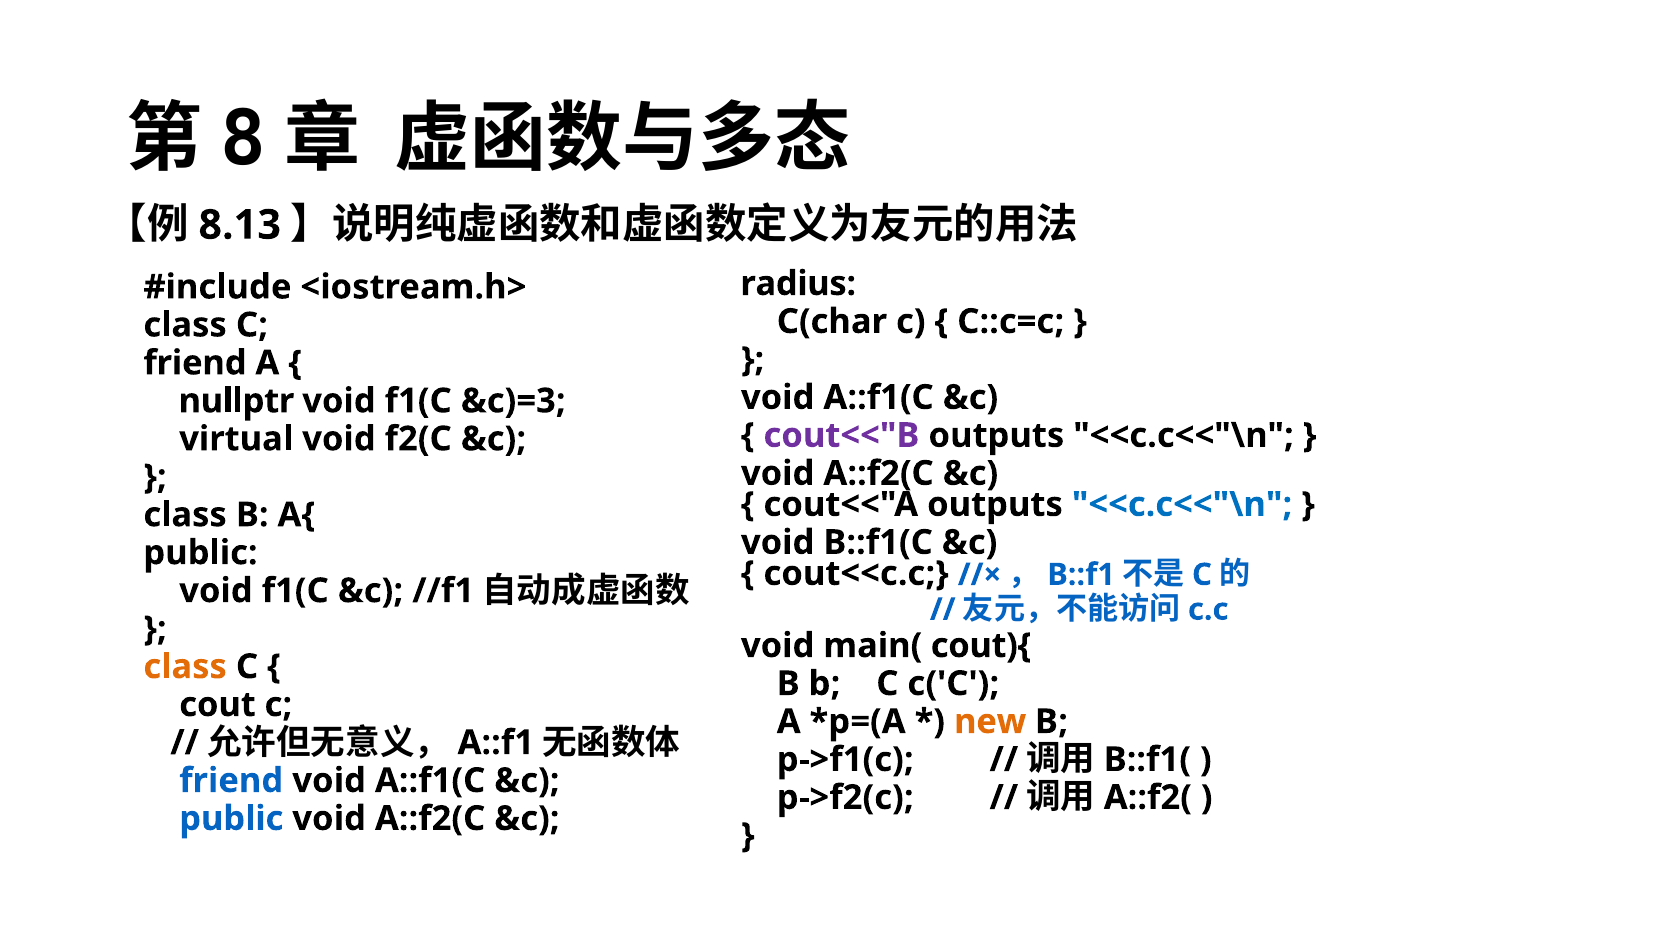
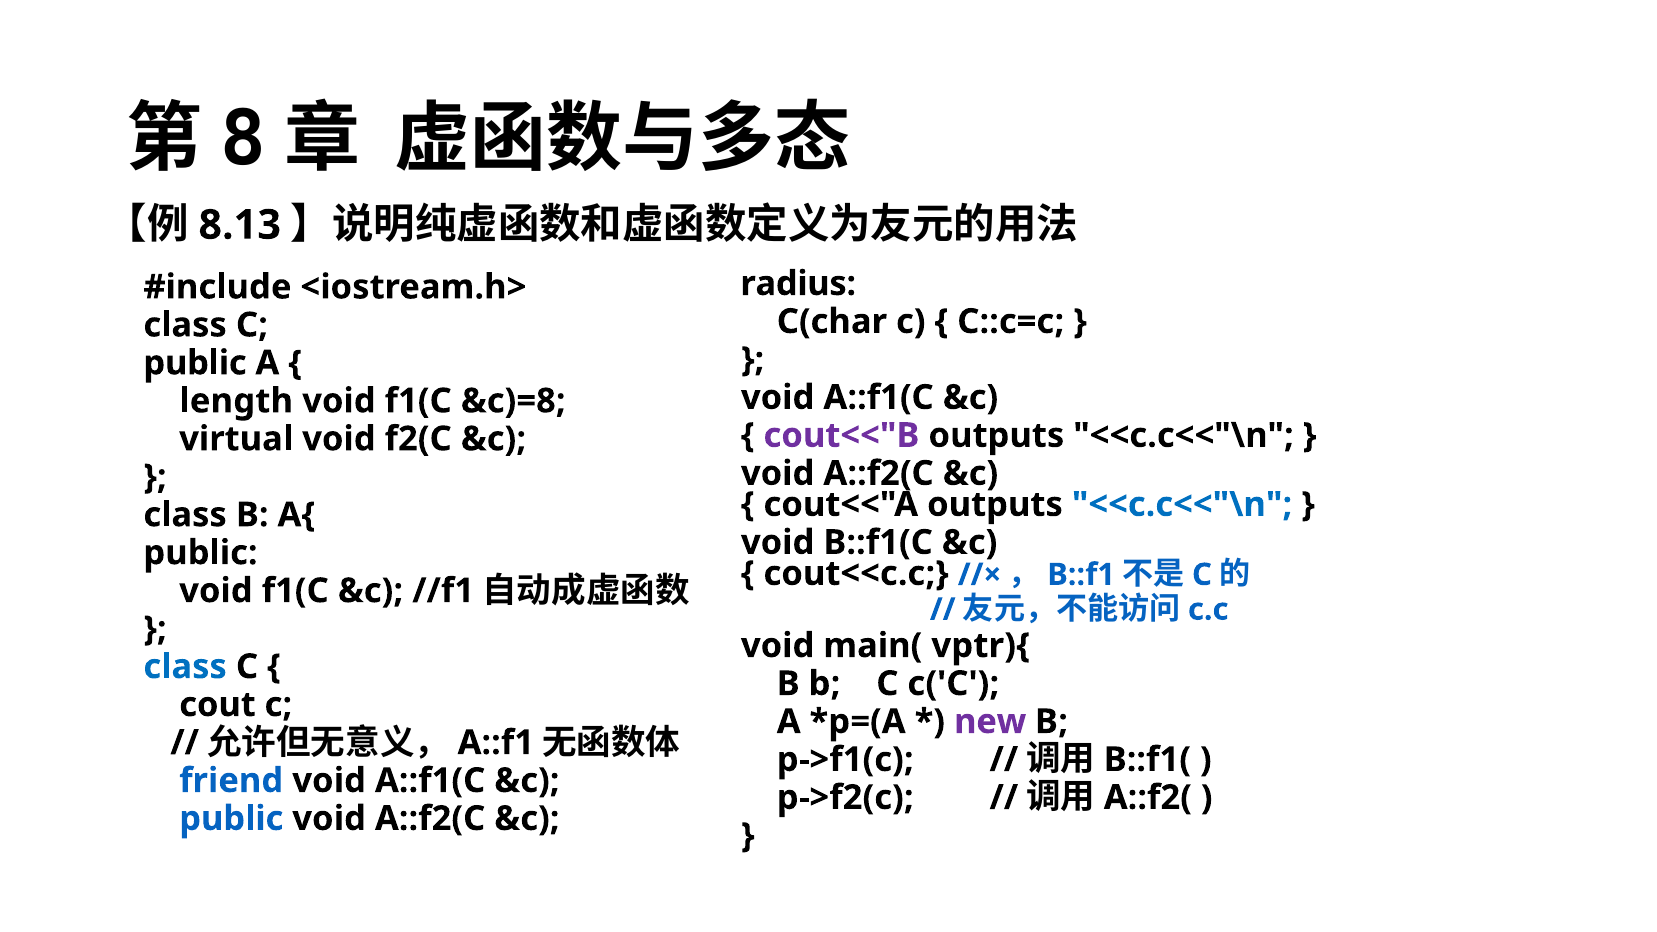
friend: friend -> public (195, 363)
nullptr: nullptr -> length (236, 401)
&c)=3: &c)=3 -> &c)=8 (513, 401)
cout){: cout){ -> vptr){ (981, 646)
class colour: orange -> blue (185, 667)
new colour: orange -> purple (990, 722)
